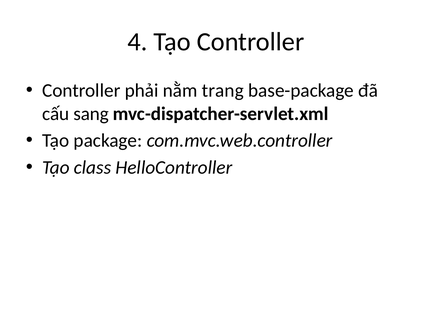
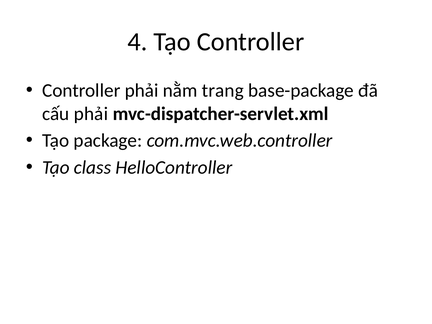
cấu sang: sang -> phải (91, 114)
